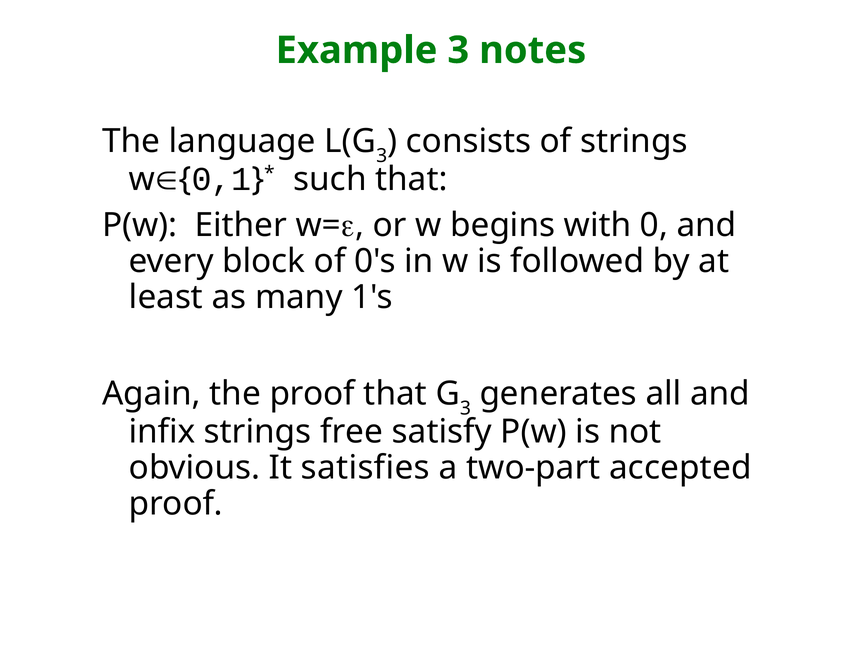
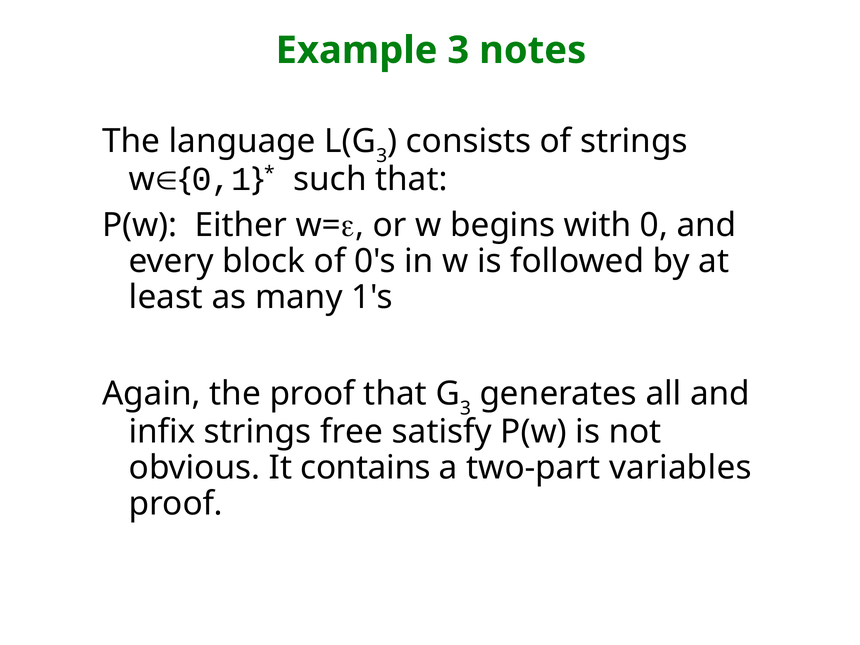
satisfies: satisfies -> contains (366, 468)
accepted: accepted -> variables (680, 468)
